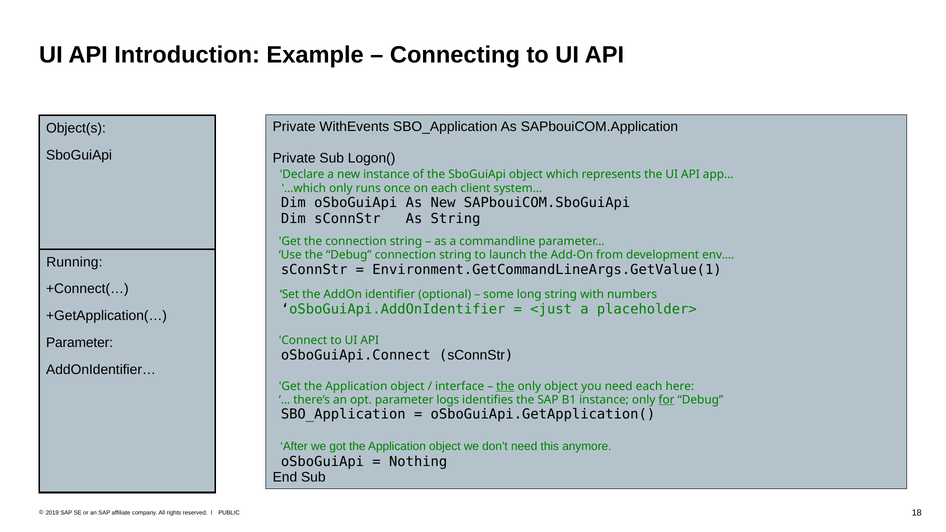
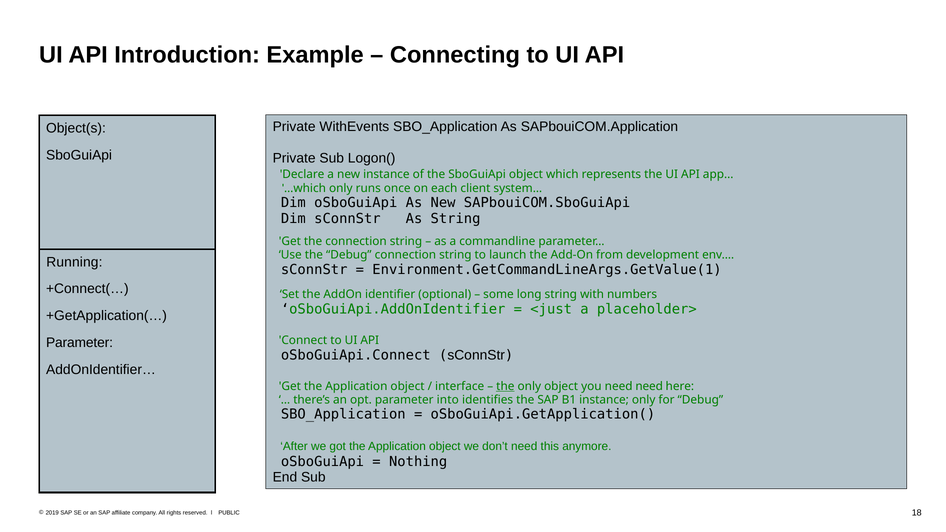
need each: each -> need (649, 386)
logs: logs -> into (448, 400)
for underline: present -> none (667, 400)
